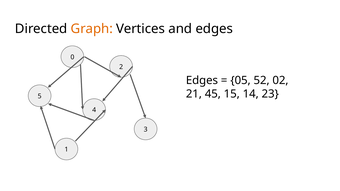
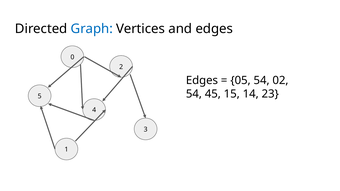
Graph colour: orange -> blue (92, 29)
05 52: 52 -> 54 (262, 80)
21: 21 -> 54 (194, 94)
